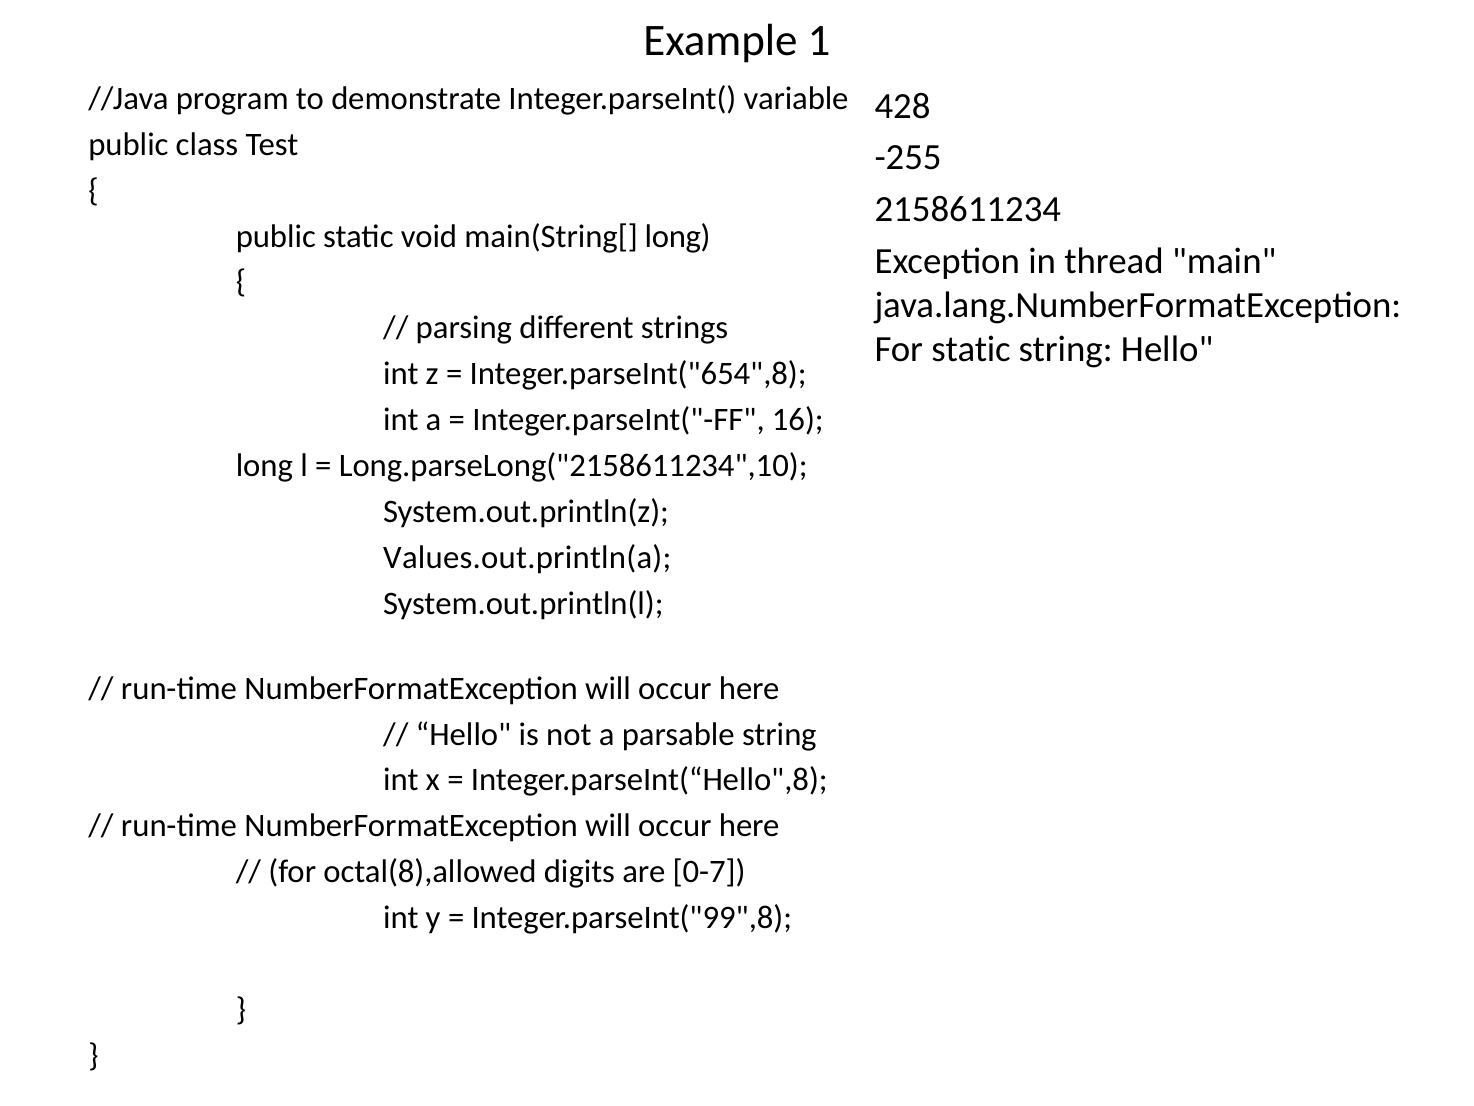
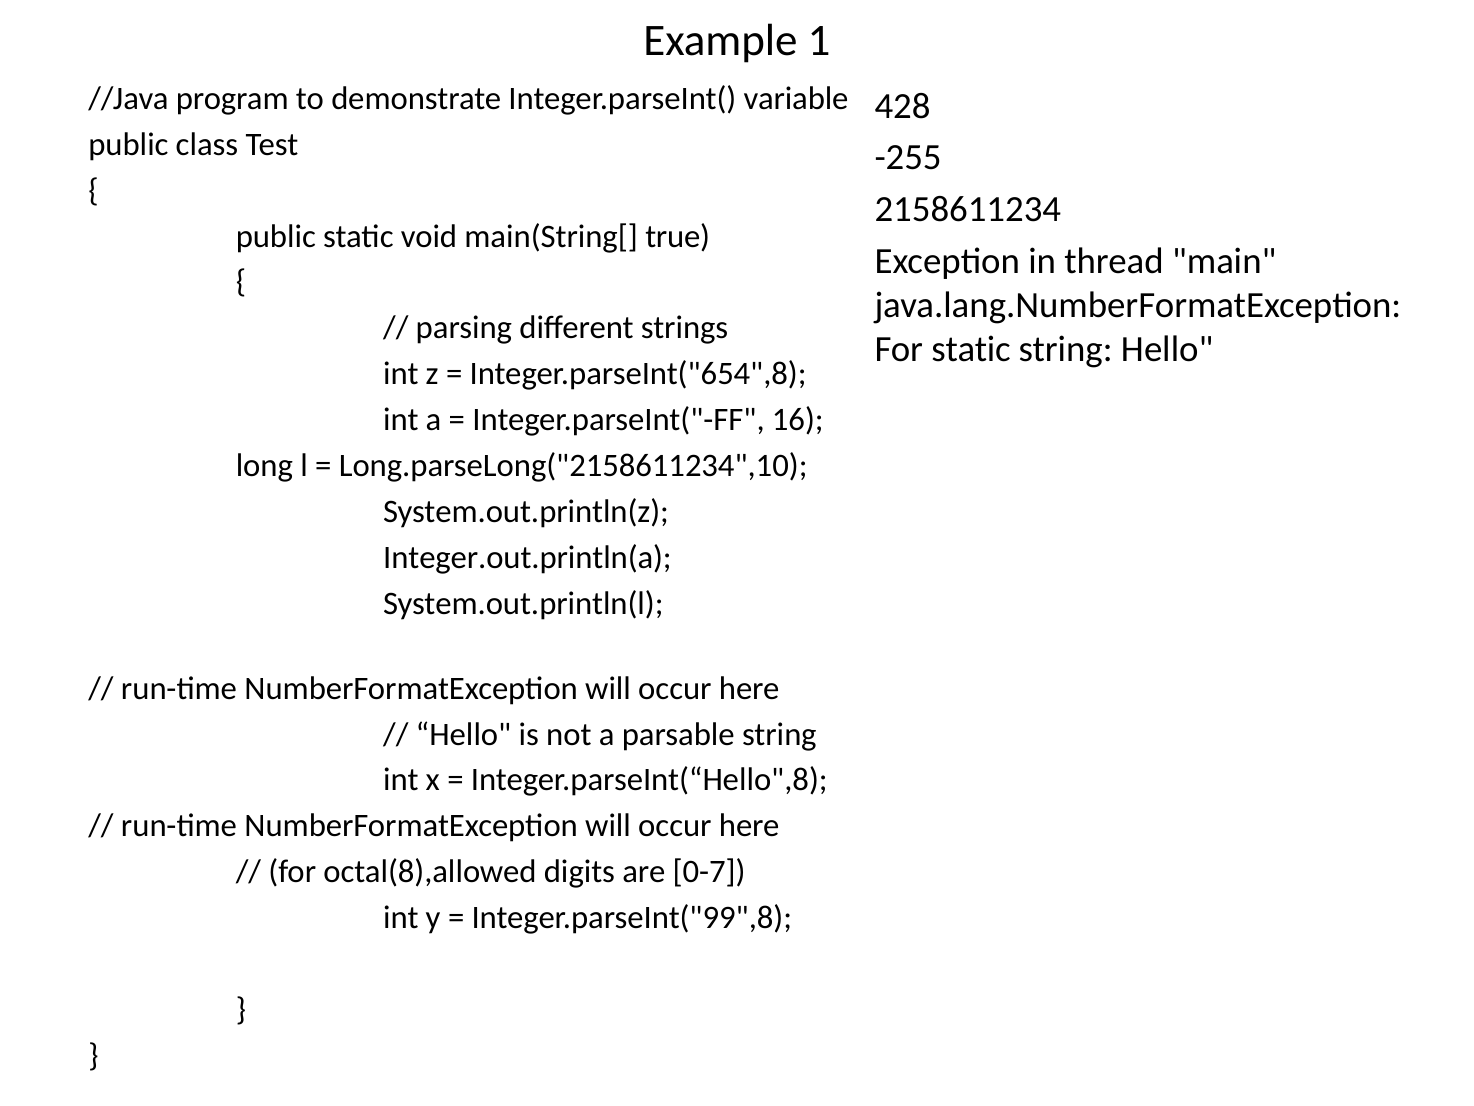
main(String[ long: long -> true (678, 236)
Values.out.println(a: Values.out.println(a -> Integer.out.println(a (527, 557)
